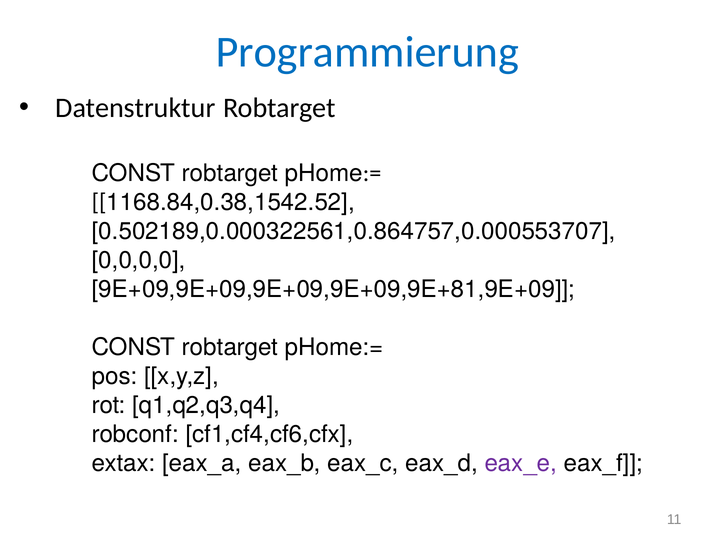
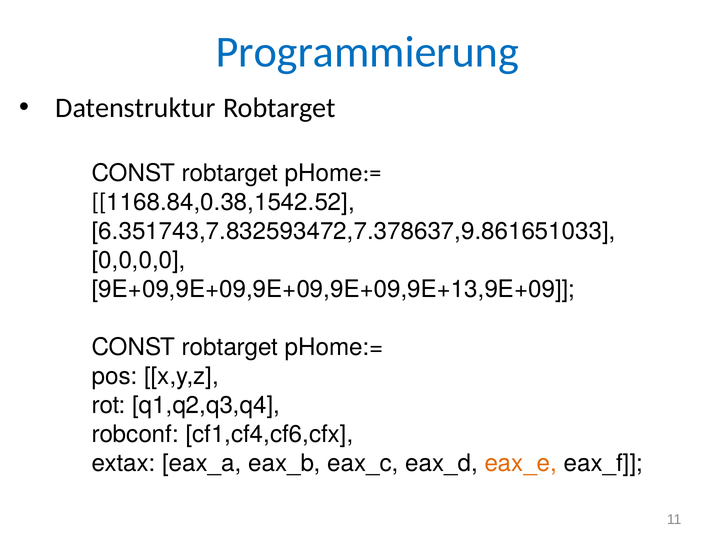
0.502189,0.000322561,0.864757,0.000553707: 0.502189,0.000322561,0.864757,0.000553707 -> 6.351743,7.832593472,7.378637,9.861651033 (354, 231)
9E+09,9E+09,9E+09,9E+09,9E+81,9E+09: 9E+09,9E+09,9E+09,9E+09,9E+81,9E+09 -> 9E+09,9E+09,9E+09,9E+09,9E+13,9E+09 (333, 289)
eax_e colour: purple -> orange (521, 463)
